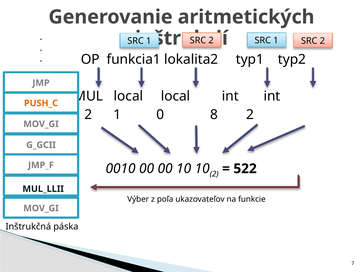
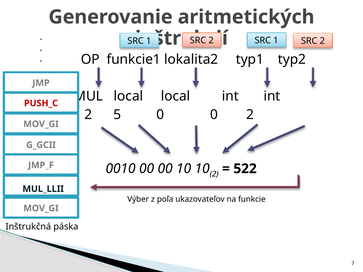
funkcia1: funkcia1 -> funkcie1 (134, 60)
PUSH_C colour: orange -> red (41, 103)
2 1: 1 -> 5 (117, 115)
8: 8 -> 0 (214, 115)
